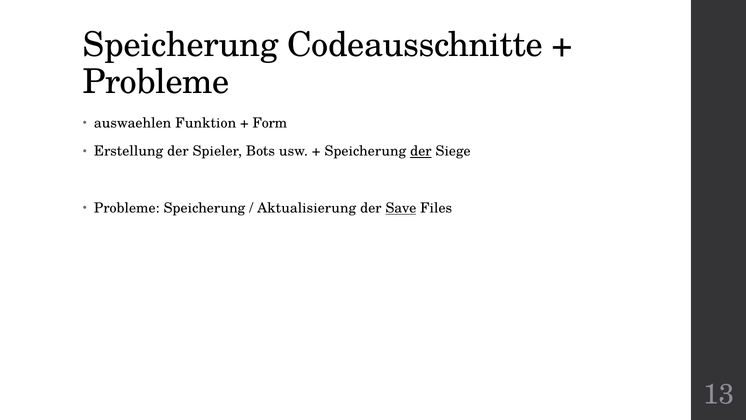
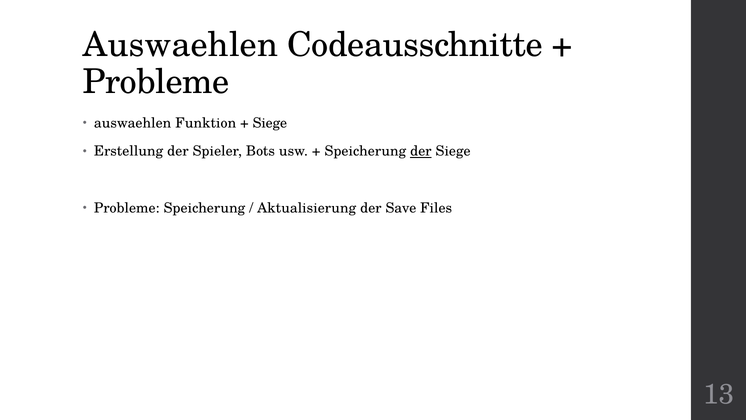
Speicherung: Speicherung -> Auswaehlen (180, 45)
Form: Form -> Siege (270, 123)
Save underline: present -> none (401, 208)
